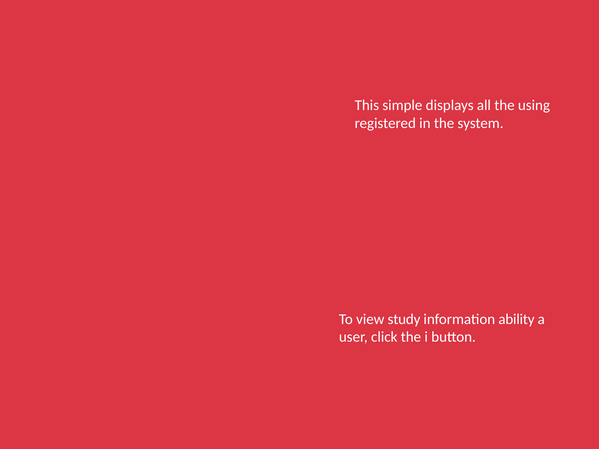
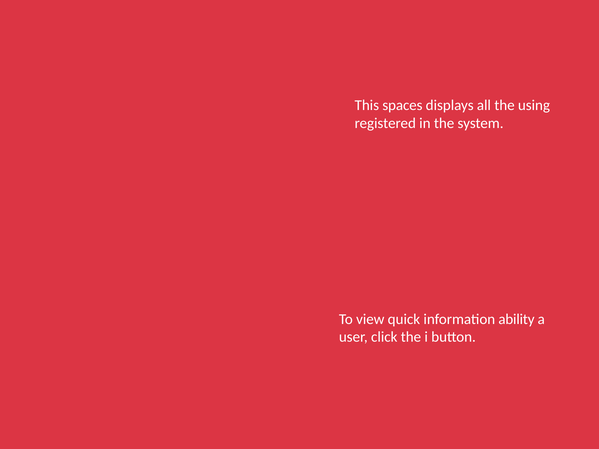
simple: simple -> spaces (402, 105)
study: study -> quick (404, 319)
